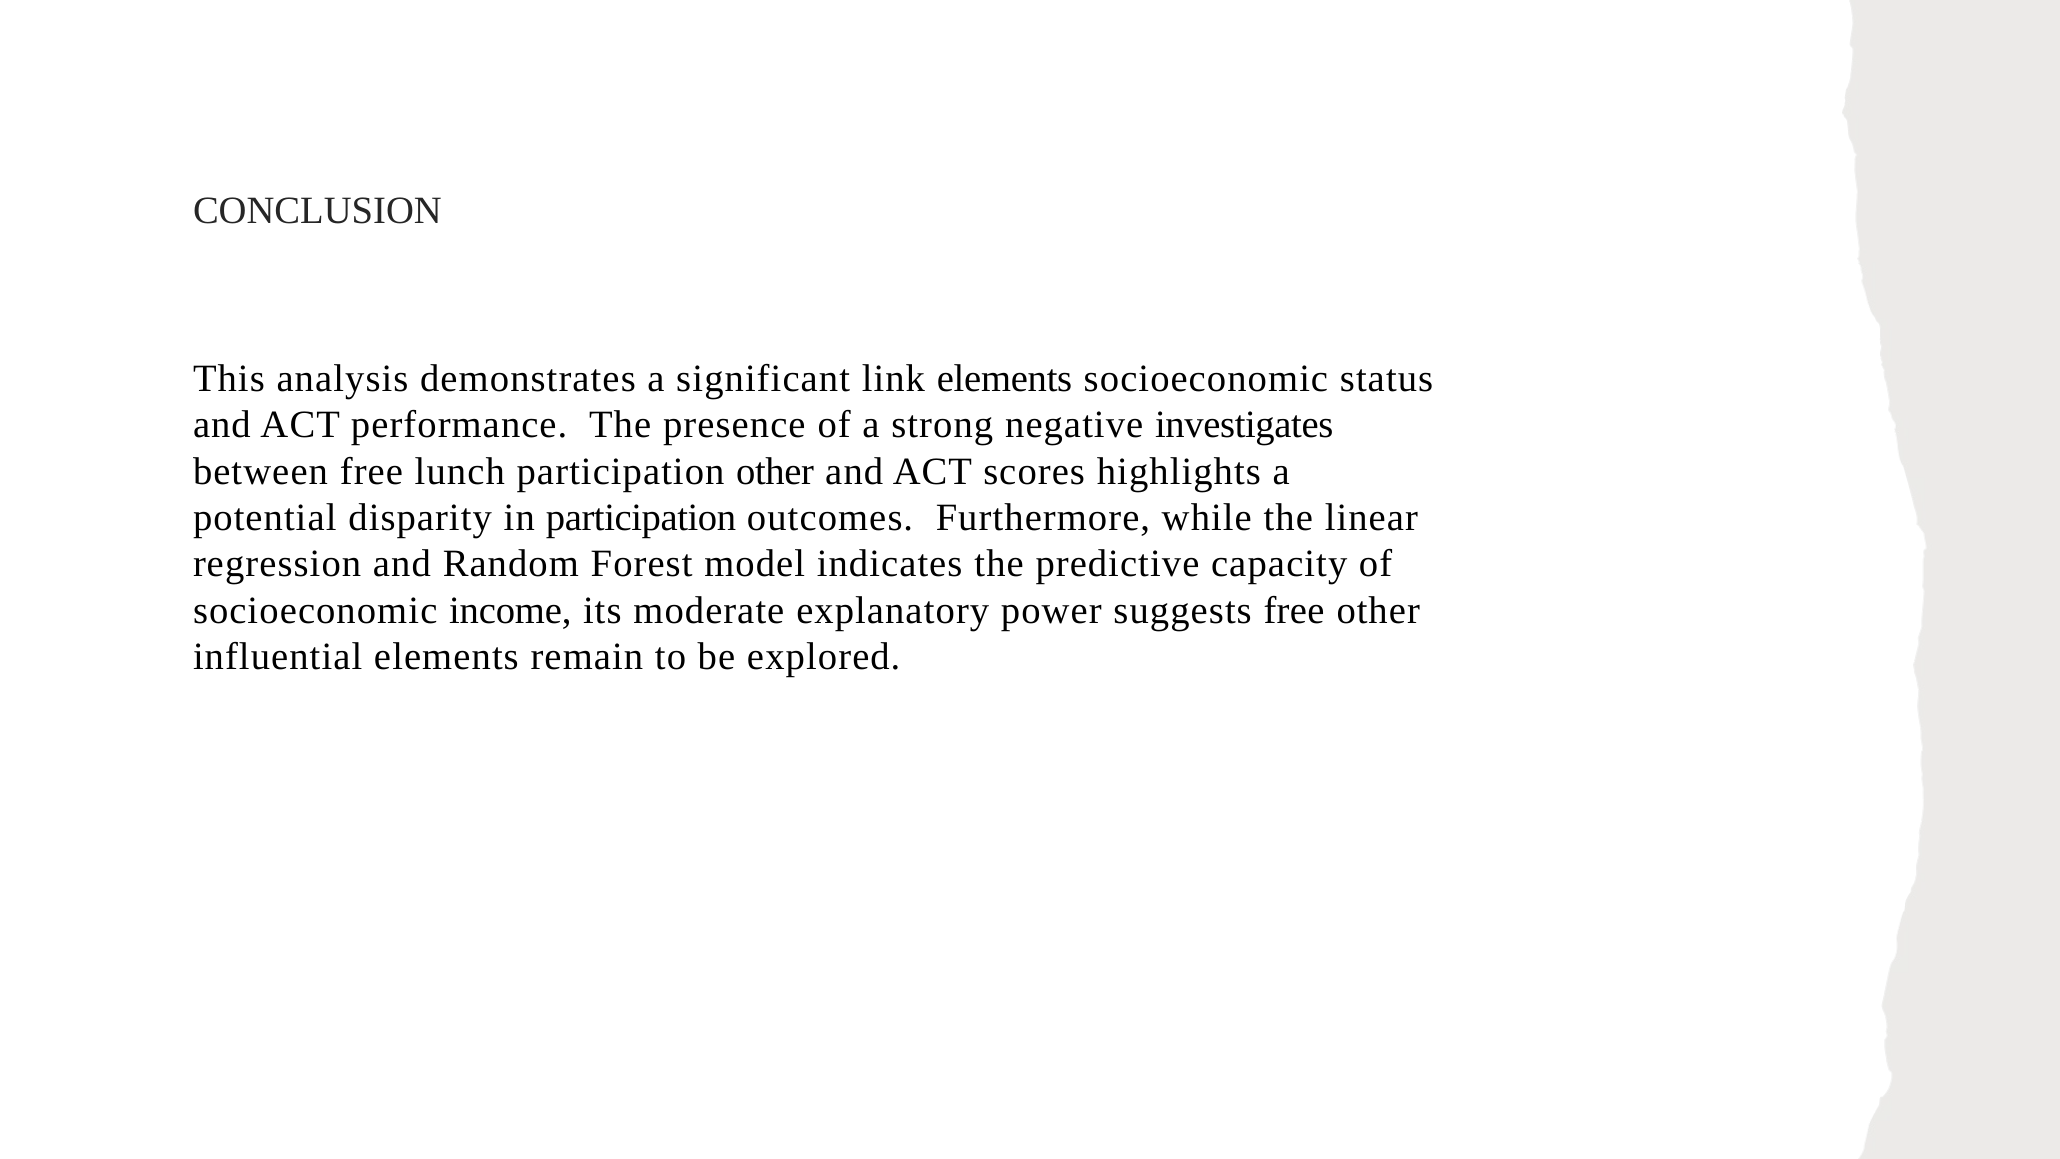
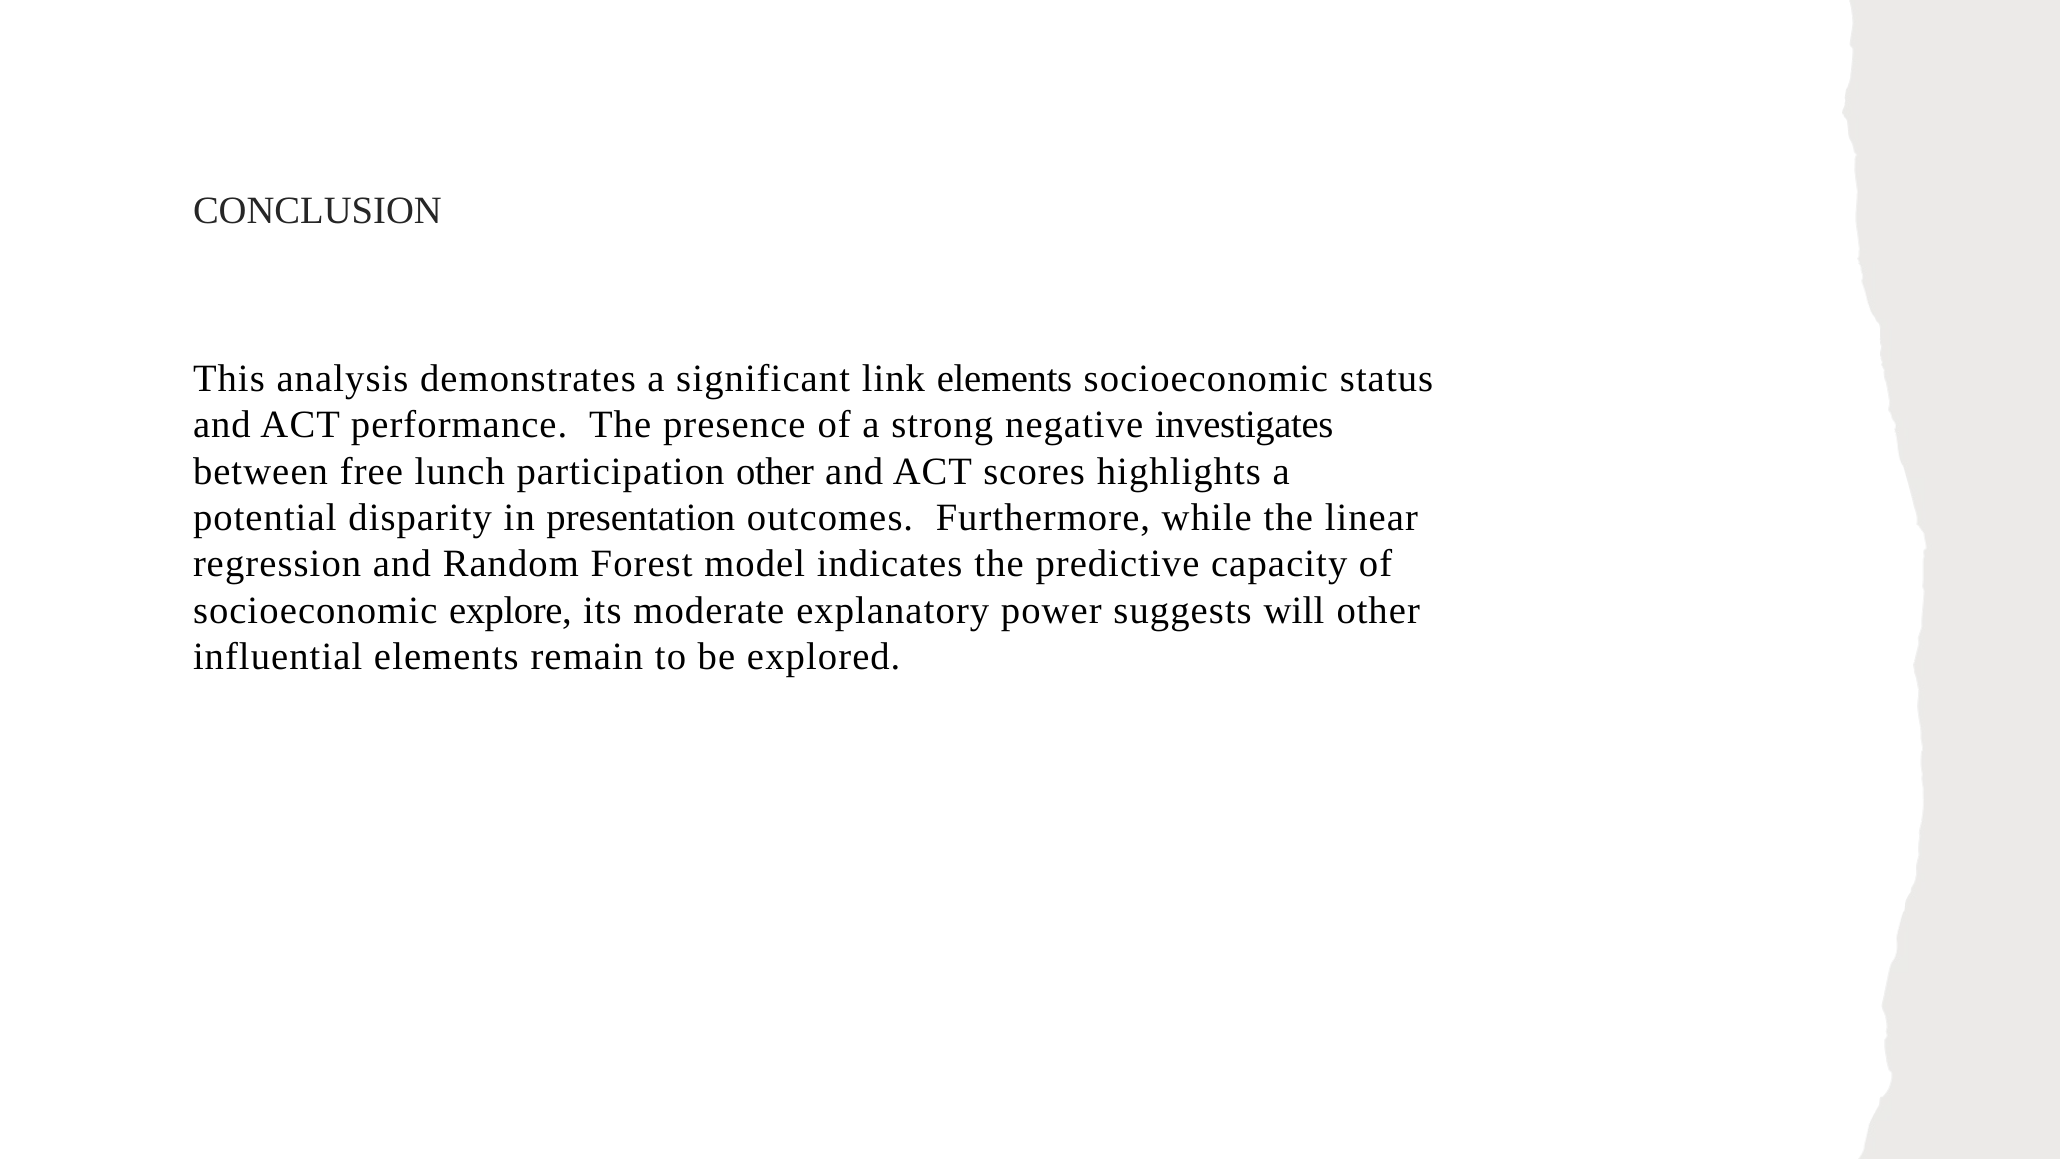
in participation: participation -> presentation (641, 518)
income: income -> explore (510, 610)
suggests free: free -> will (1294, 610)
